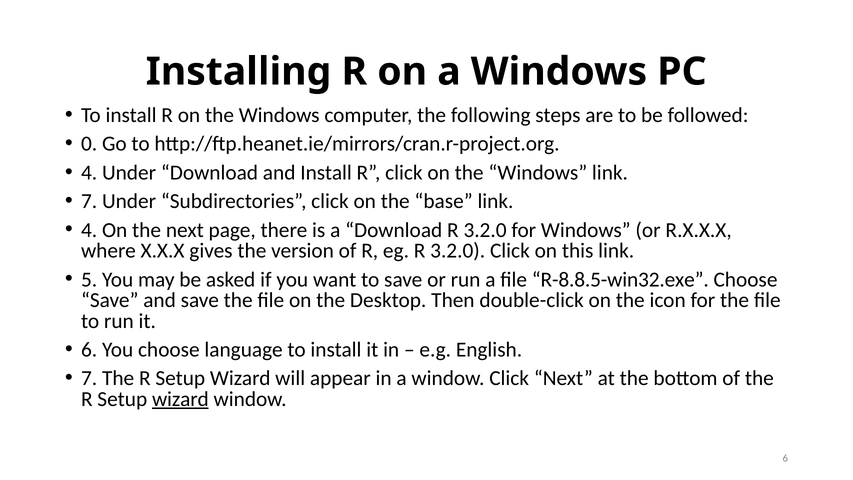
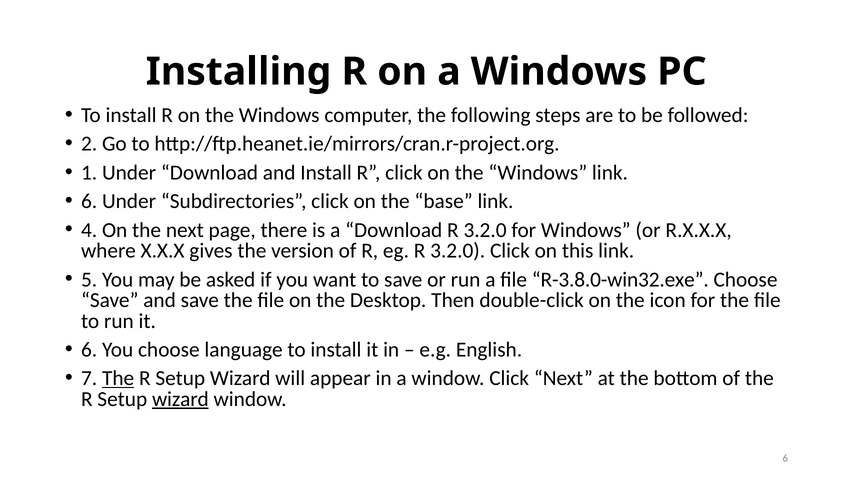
0: 0 -> 2 (89, 144)
4: 4 -> 1 (89, 173)
7: 7 -> 6 (89, 201)
R-8.8.5-win32.exe: R-8.8.5-win32.exe -> R-3.8.0-win32.exe (620, 279)
The underline: none -> present (118, 378)
